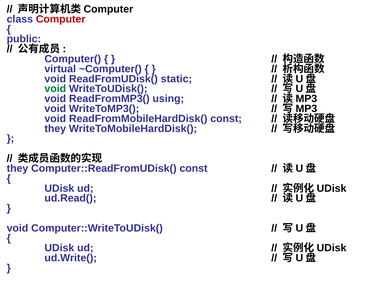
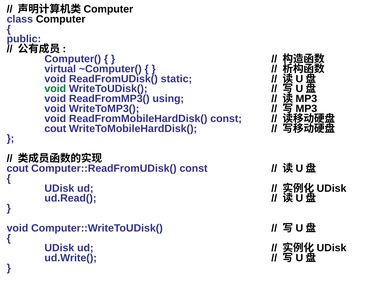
Computer colour: red -> black (61, 19)
they: they -> cout (55, 129)
they: they -> cout (18, 169)
